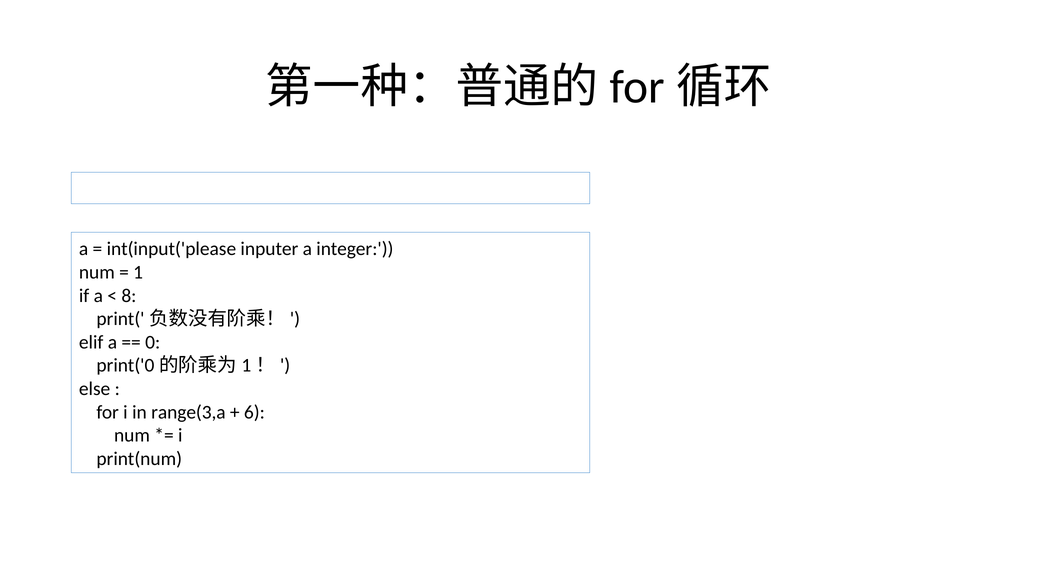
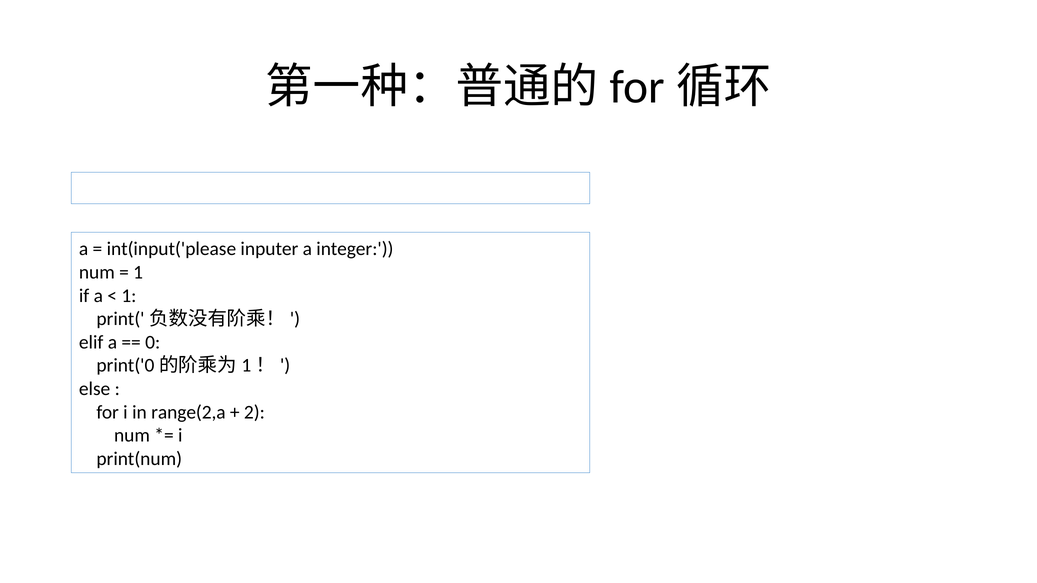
8: 8 -> 1 (129, 296)
range(3,a: range(3,a -> range(2,a (188, 412)
6: 6 -> 2 (254, 412)
